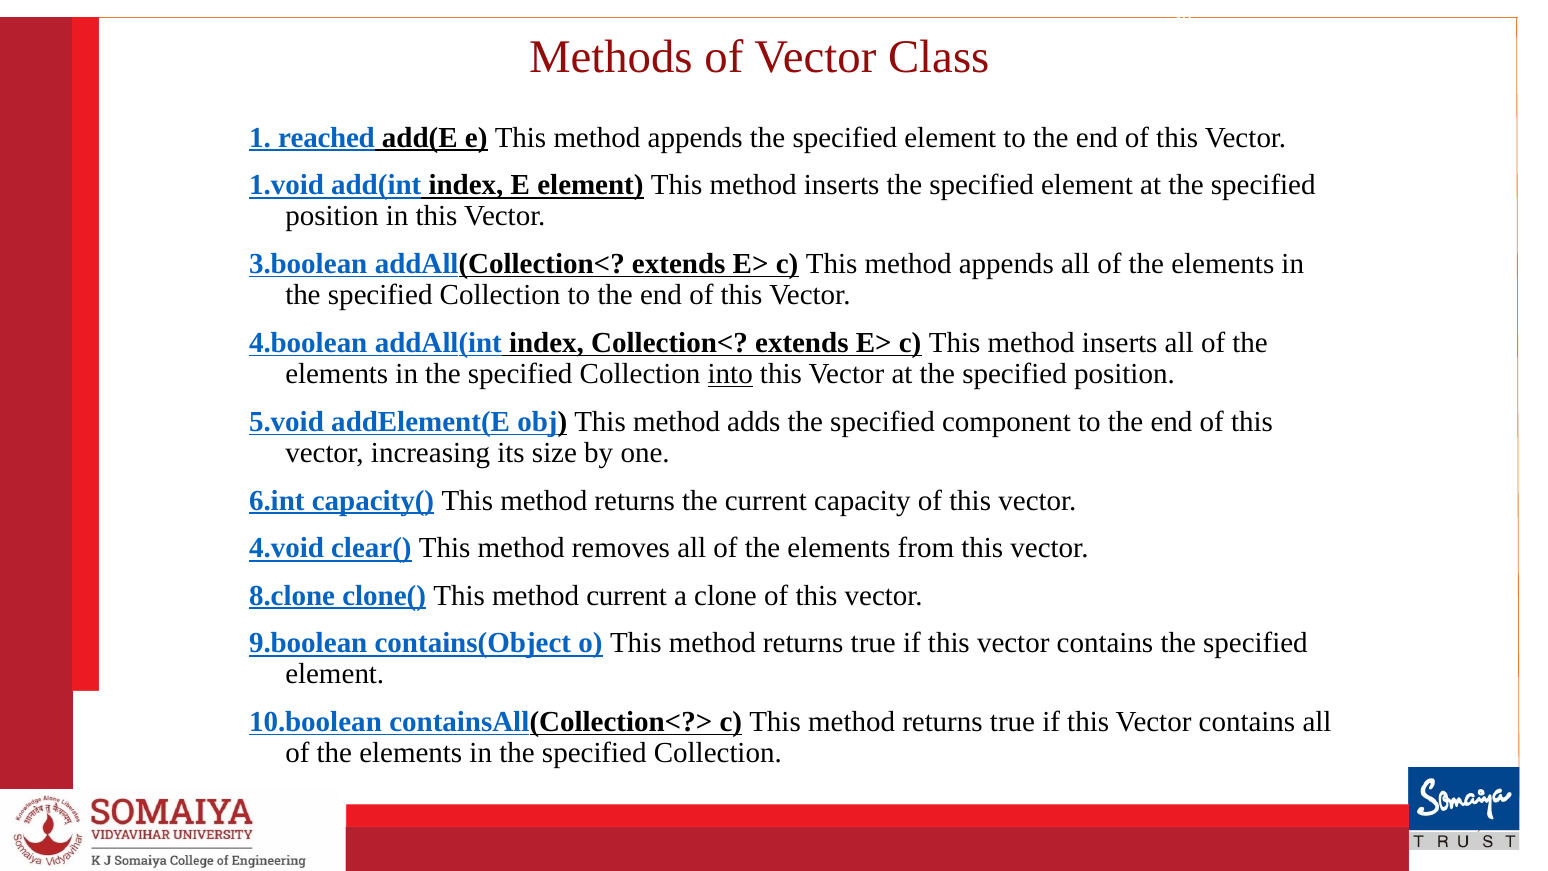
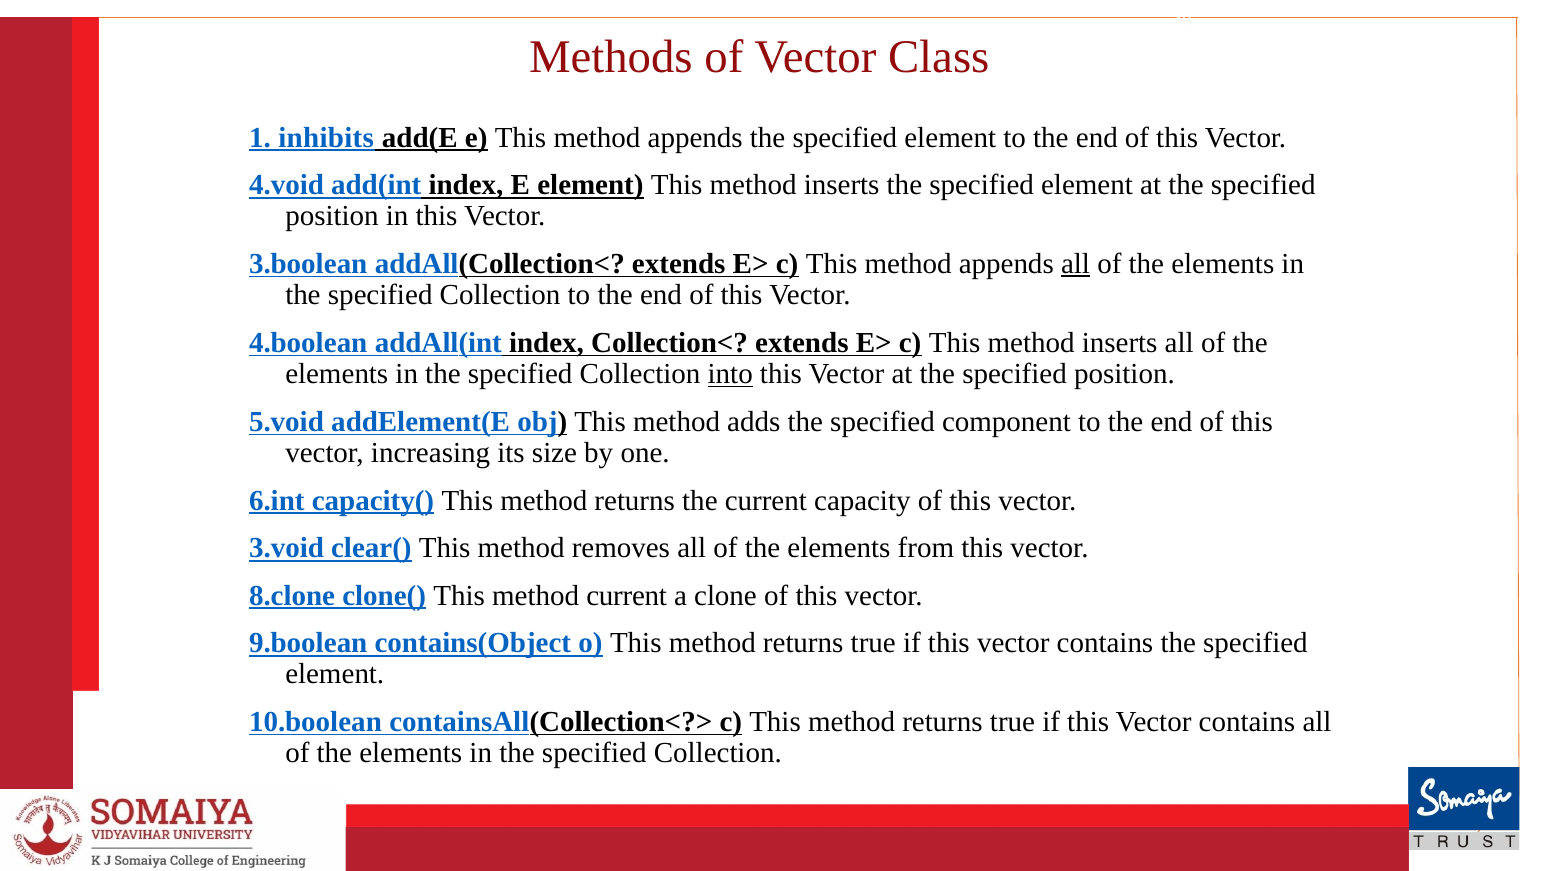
reached: reached -> inhibits (326, 137)
1.void: 1.void -> 4.void (286, 185)
all underline: none -> present (1075, 264)
4.void: 4.void -> 3.void (286, 548)
